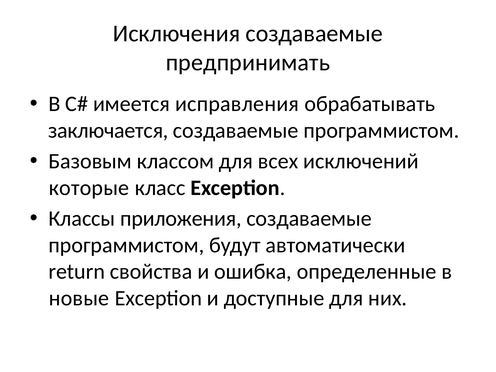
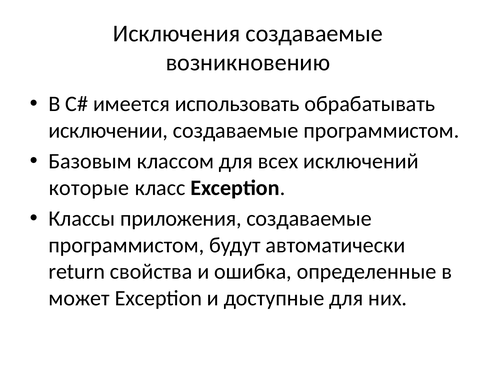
предпринимать: предпринимать -> возникновению (248, 62)
исправления: исправления -> использовать (237, 104)
заключается: заключается -> исключении (108, 131)
новые: новые -> может (79, 298)
